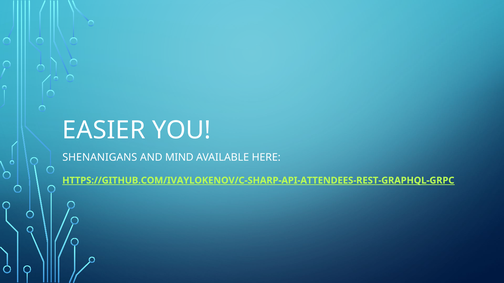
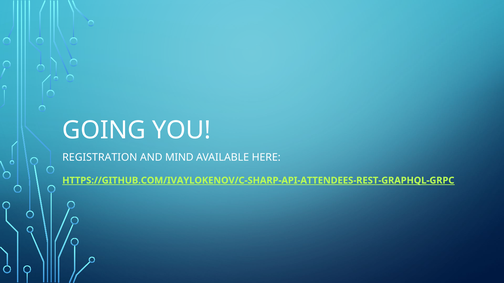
EASIER: EASIER -> GOING (104, 130)
SHENANIGANS: SHENANIGANS -> REGISTRATION (100, 157)
